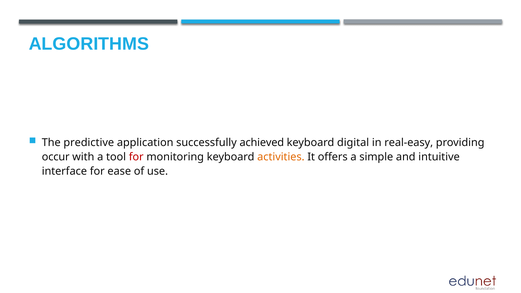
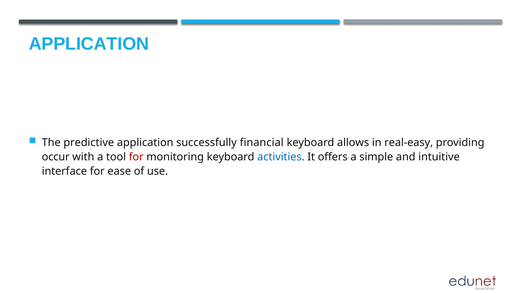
ALGORITHMS: ALGORITHMS -> APPLICATION (89, 44)
achieved: achieved -> financial (262, 143)
digital: digital -> allows (353, 143)
activities colour: orange -> blue (281, 157)
